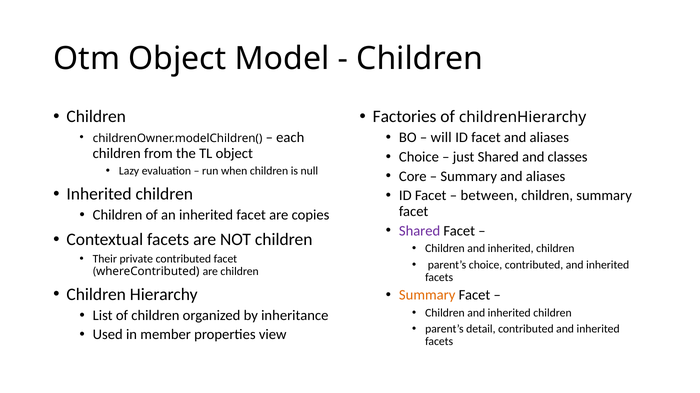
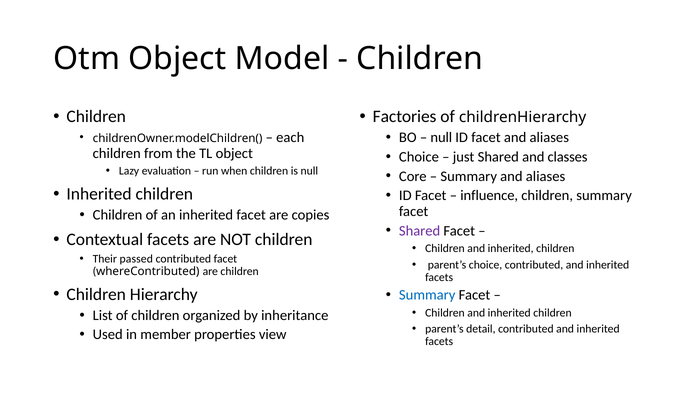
will: will -> null (441, 138)
between: between -> influence (489, 196)
private: private -> passed (136, 259)
Summary colour: orange -> blue (427, 296)
